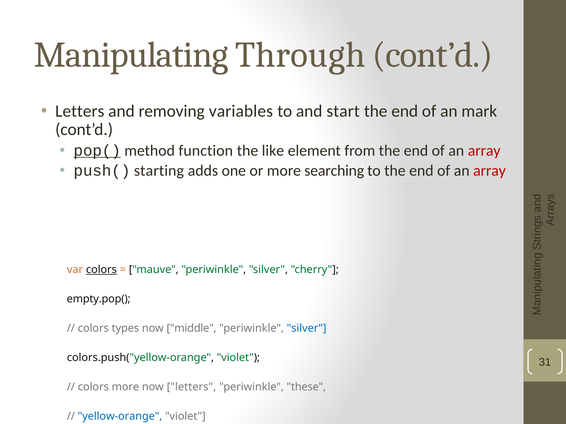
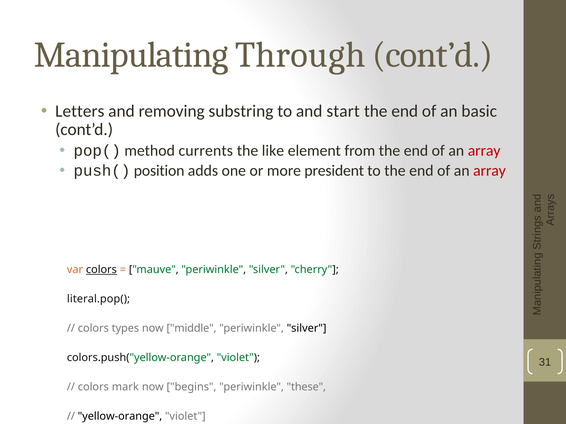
variables: variables -> substring (241, 111)
mark: mark -> basic (479, 111)
pop( underline: present -> none (97, 151)
function: function -> currents (206, 151)
starting: starting -> position (159, 171)
searching: searching -> president (334, 171)
empty.pop(: empty.pop( -> literal.pop( (99, 299)
silver colour: blue -> black (307, 329)
colors more: more -> mark (125, 387)
now letters: letters -> begins (191, 387)
yellow-orange colour: blue -> black (120, 417)
